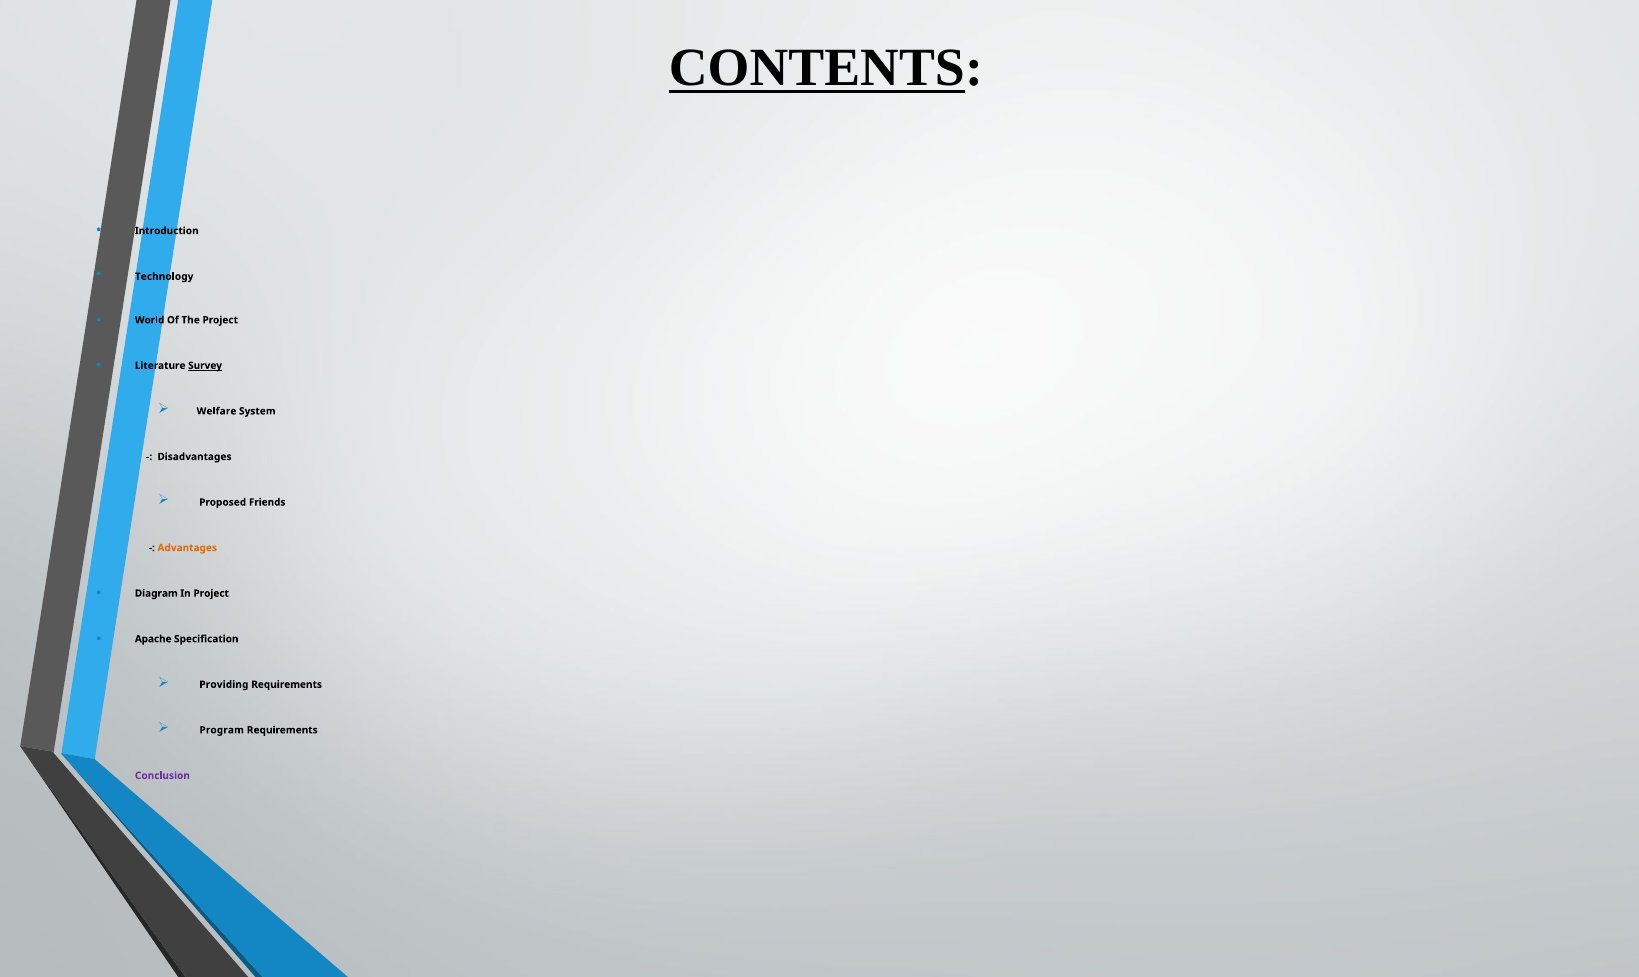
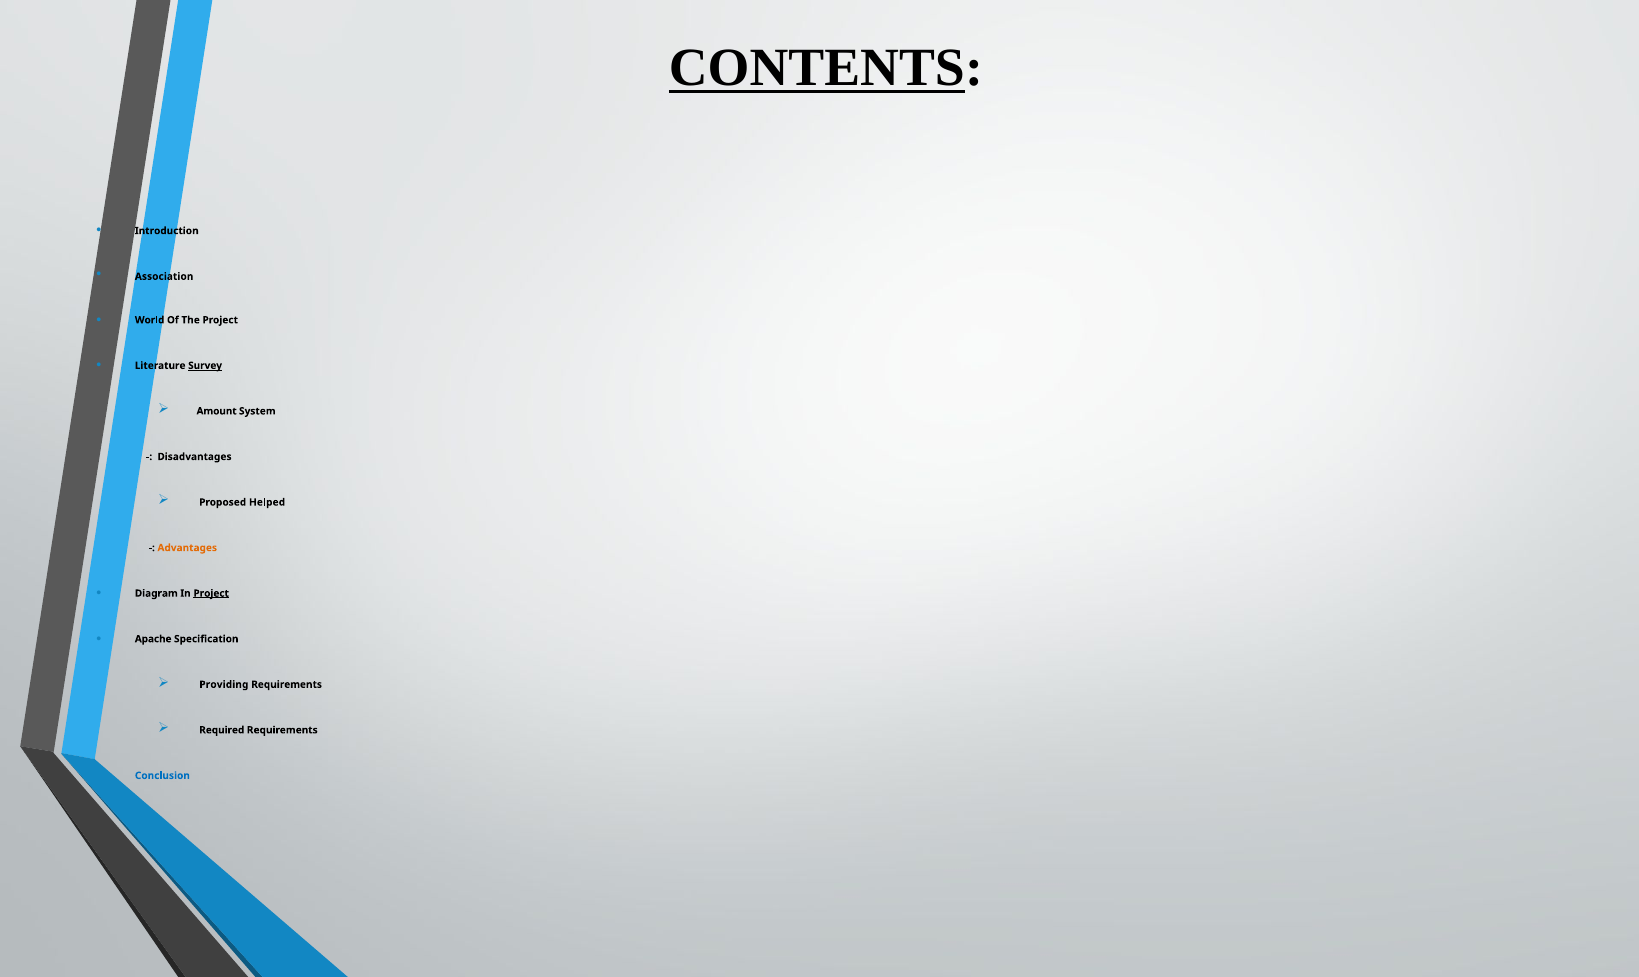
Technology: Technology -> Association (164, 276)
Welfare: Welfare -> Amount (217, 411)
Friends: Friends -> Helped (267, 502)
Project underline: none -> present (211, 593)
Program: Program -> Required (222, 730)
Conclusion colour: purple -> blue (162, 775)
